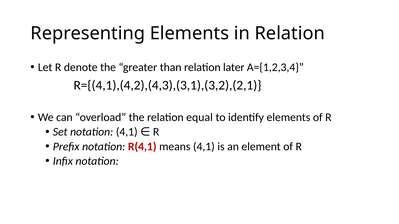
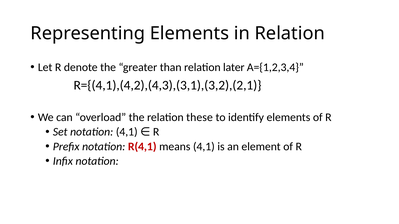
equal: equal -> these (200, 118)
